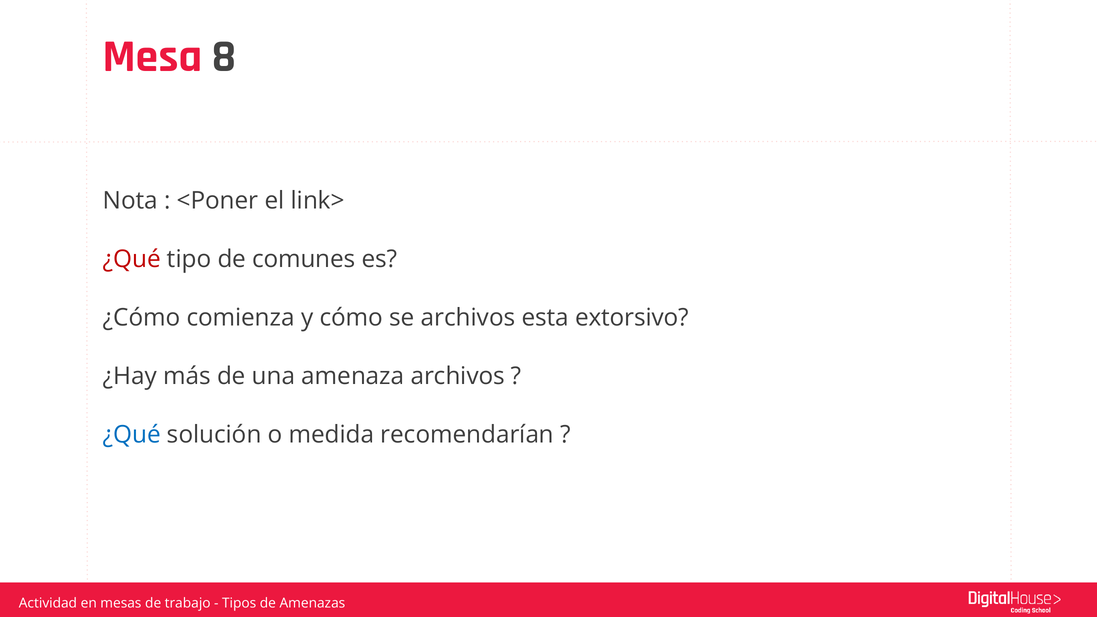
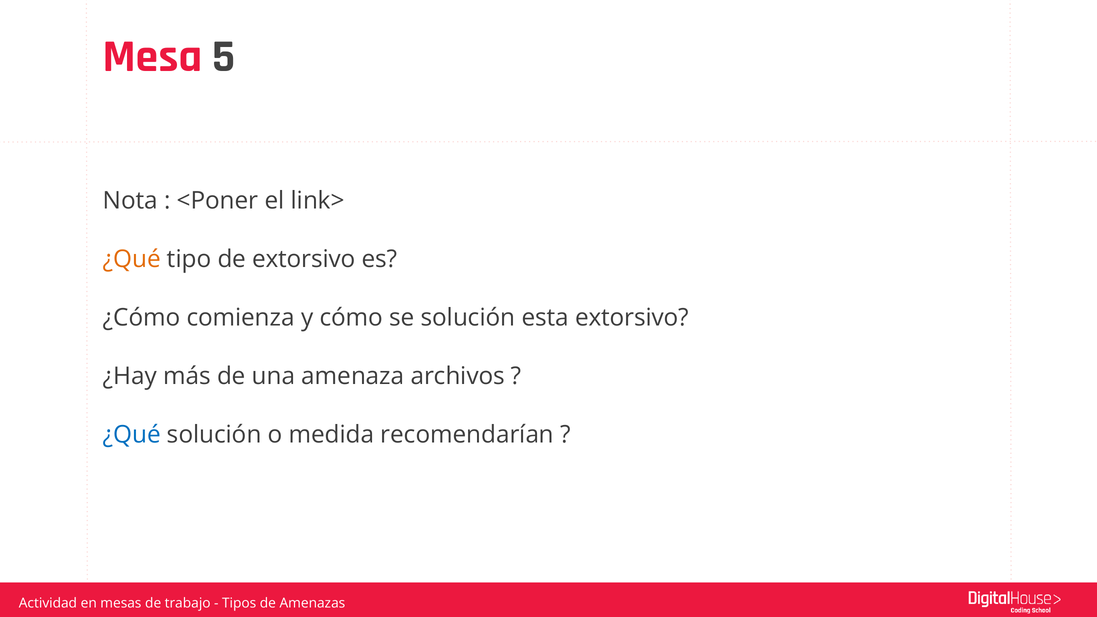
8: 8 -> 5 (224, 56)
¿Qué colour: red -> orange (132, 259)
de comunes: comunes -> extorsivo (304, 259)
se archivos: archivos -> solución (468, 318)
